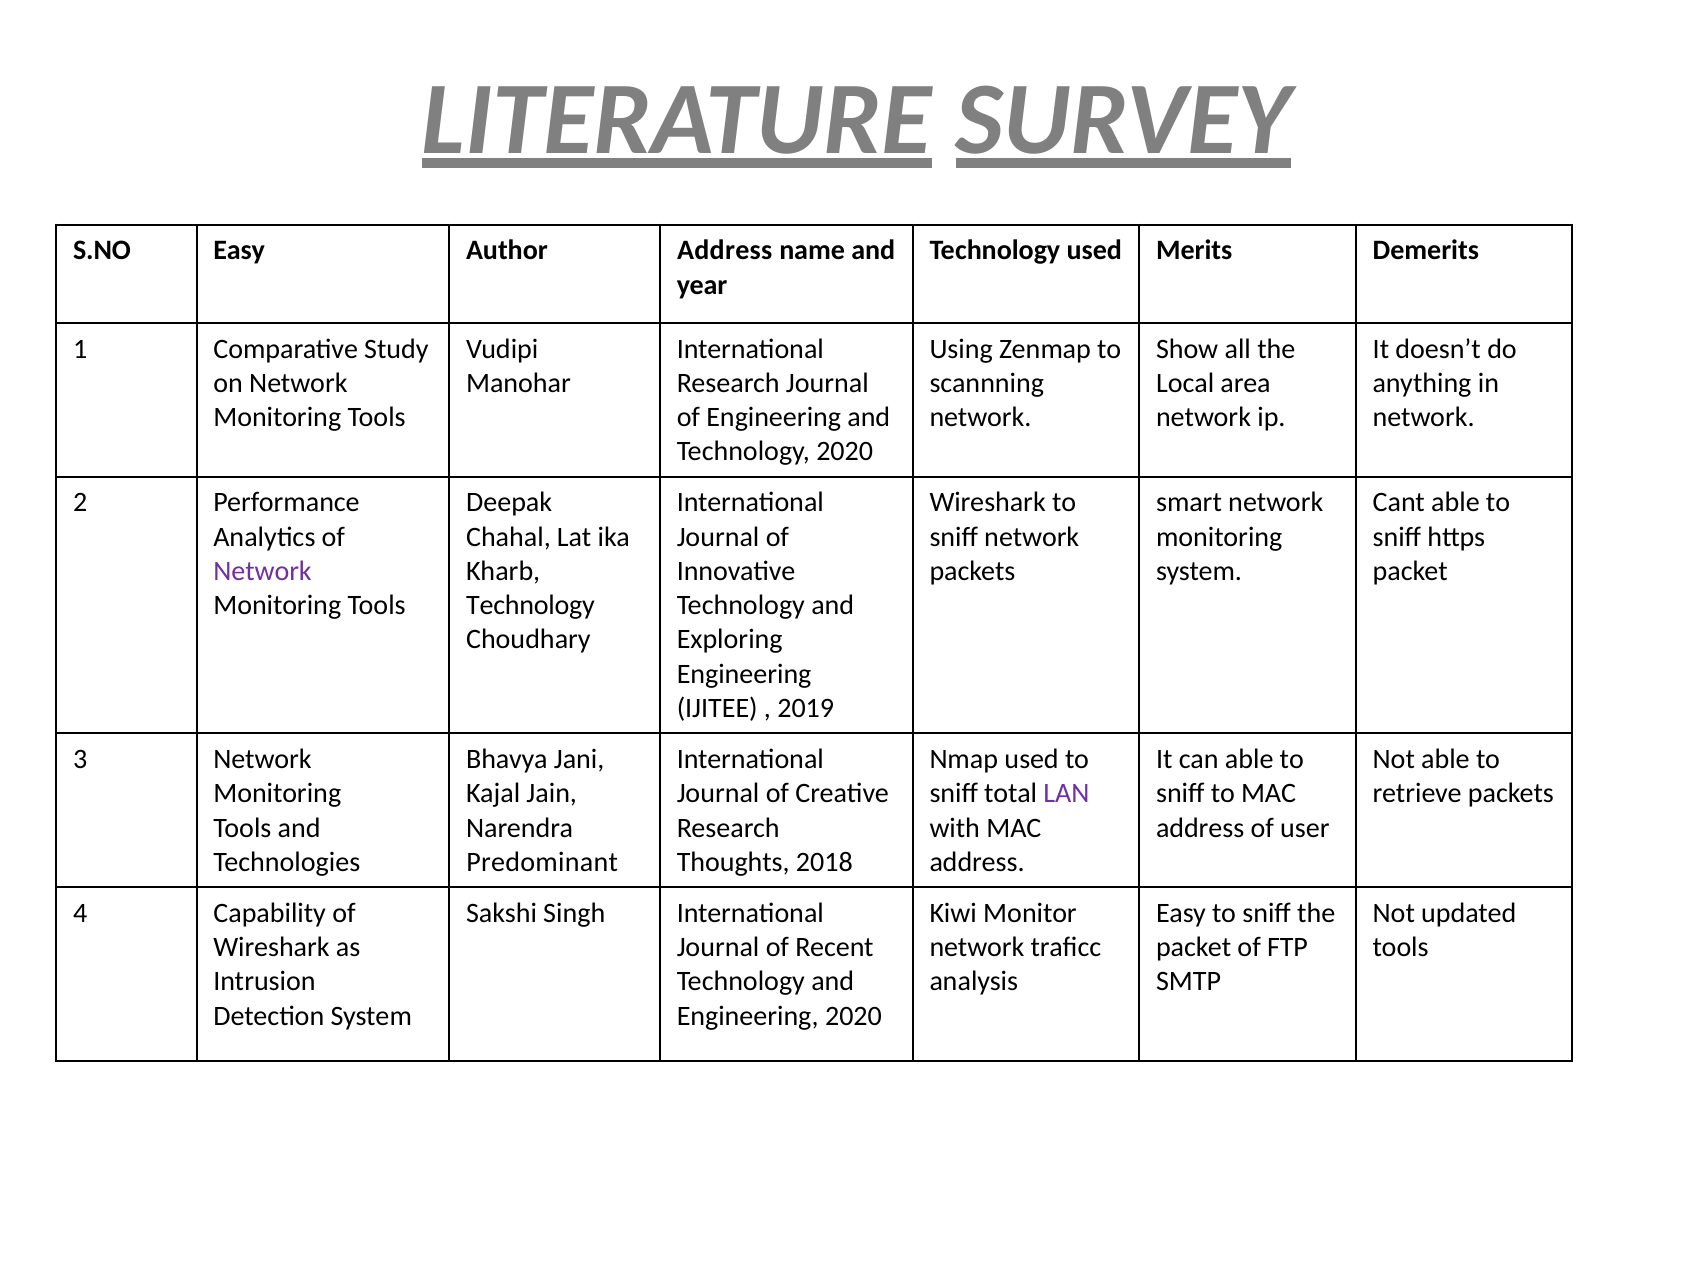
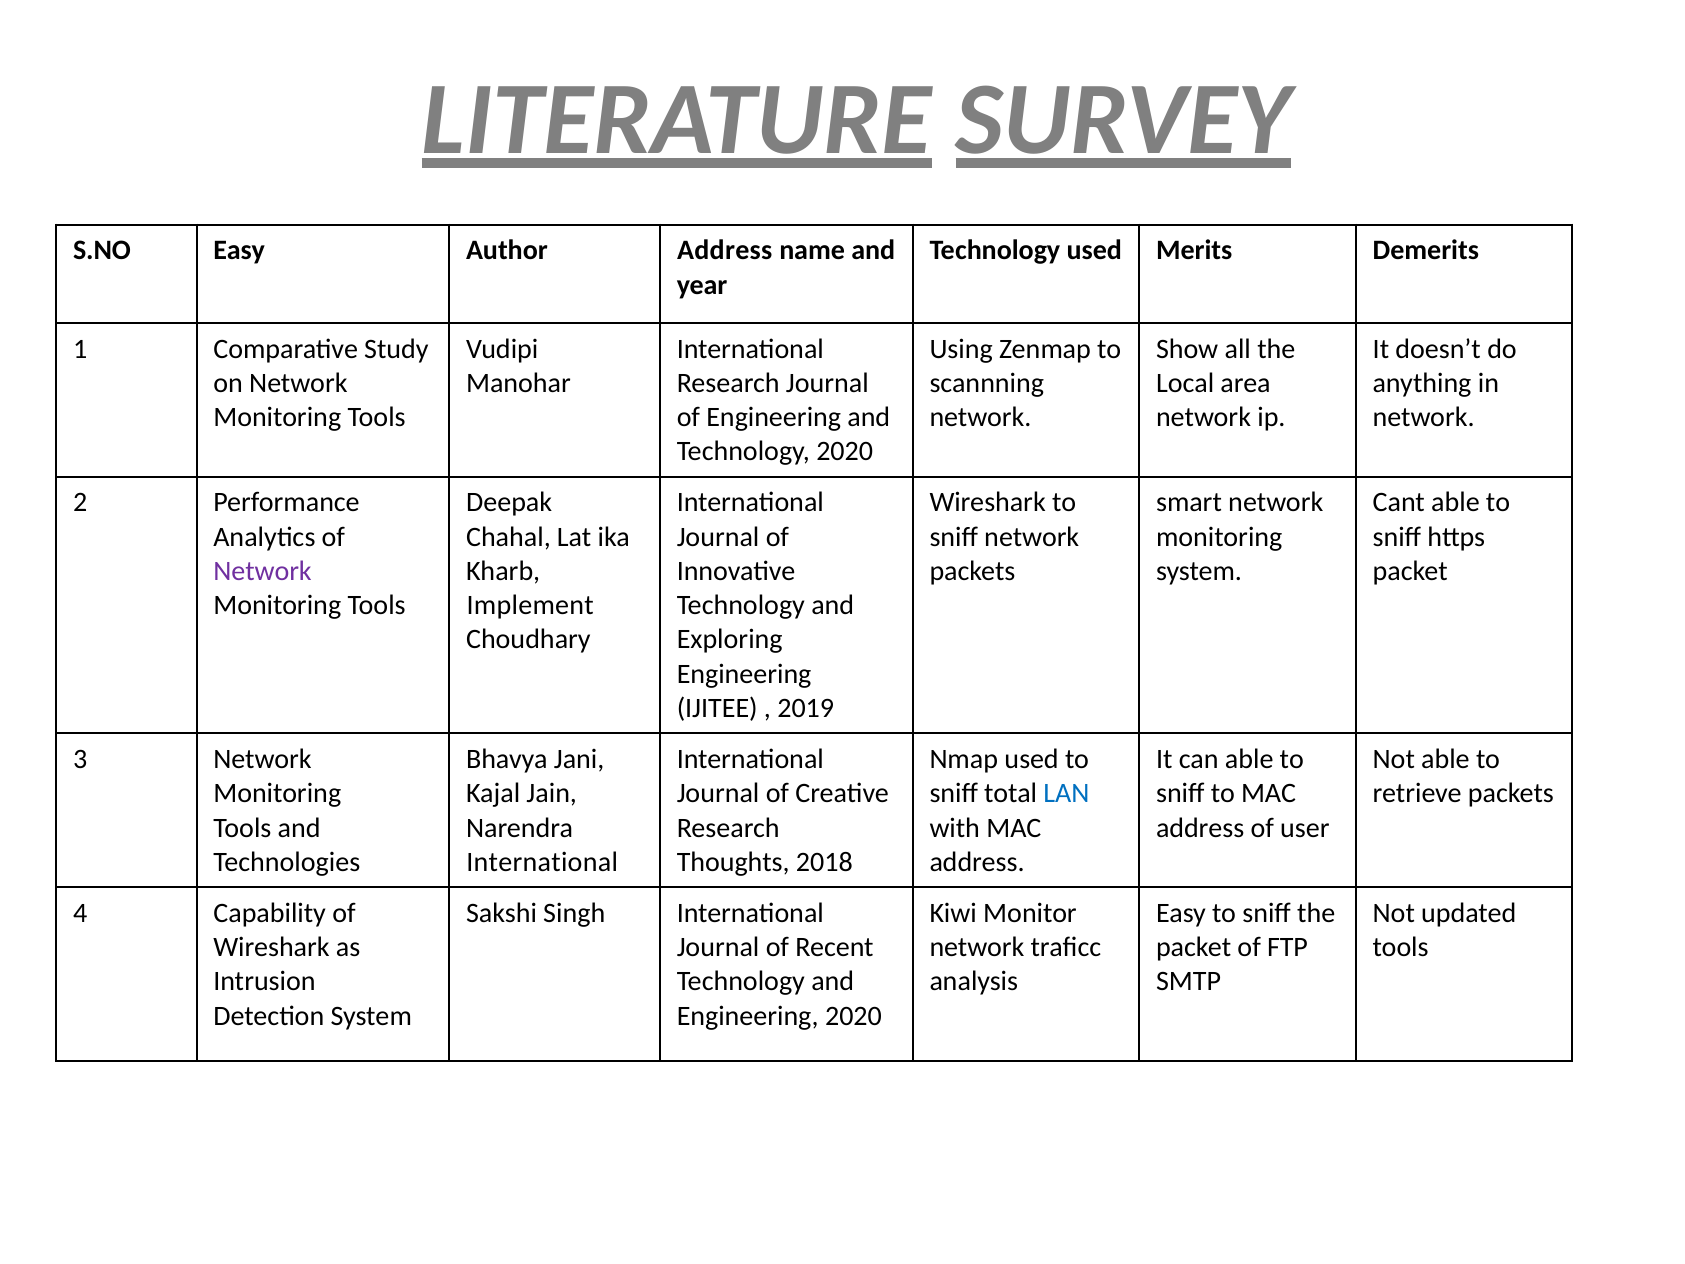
Technology: Technology -> Implement (530, 605)
LAN colour: purple -> blue (1066, 793)
Predominant: Predominant -> International (542, 862)
